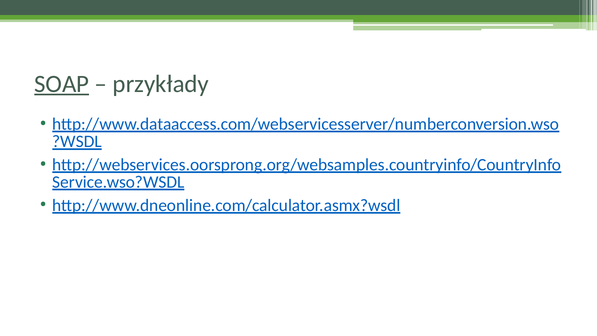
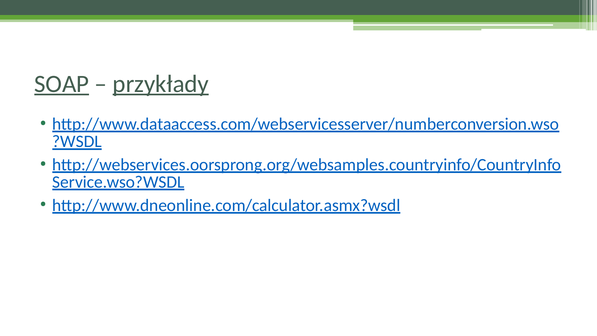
przykłady underline: none -> present (161, 84)
